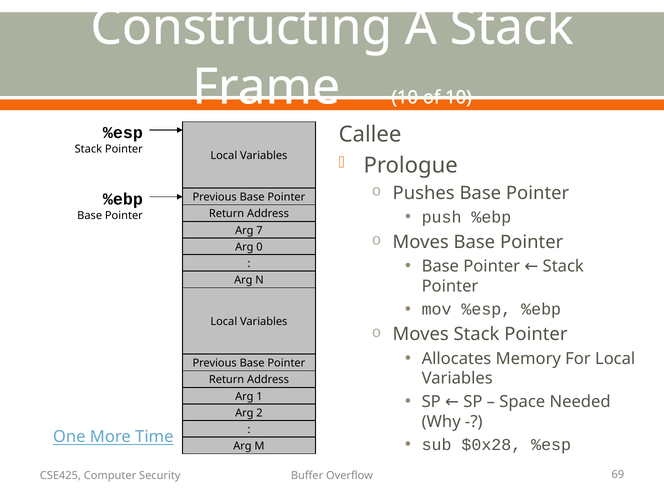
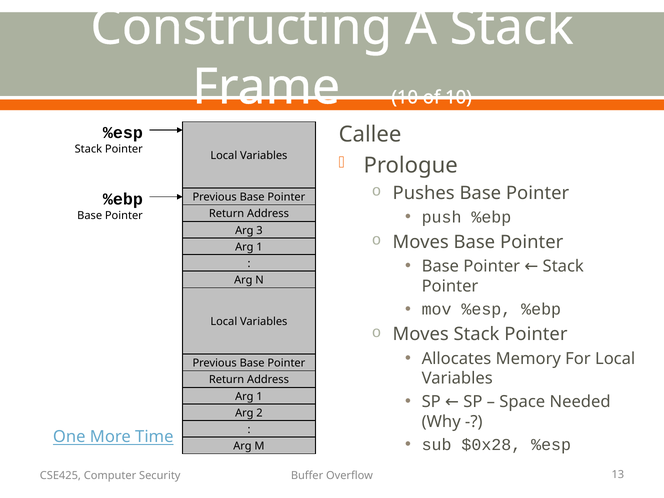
7: 7 -> 3 (260, 230)
0: 0 -> 1 (260, 247)
69: 69 -> 13 (618, 475)
